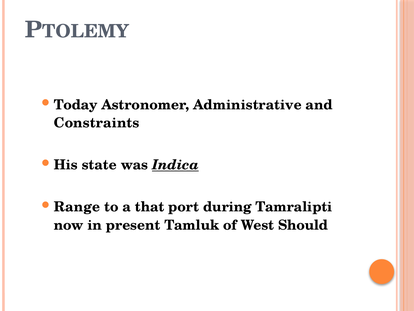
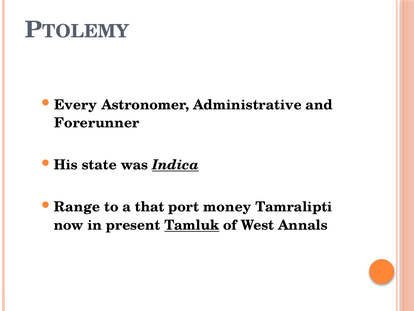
Today: Today -> Every (76, 105)
Constraints: Constraints -> Forerunner (97, 123)
during: during -> money (227, 207)
Tamluk underline: none -> present (192, 225)
Should: Should -> Annals (303, 225)
